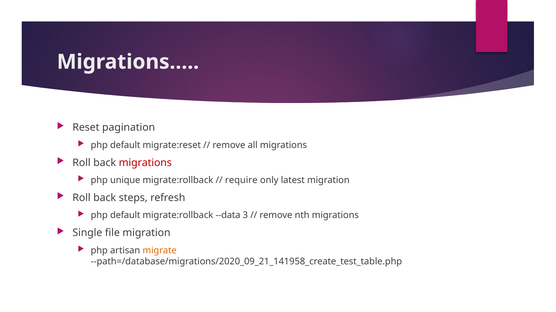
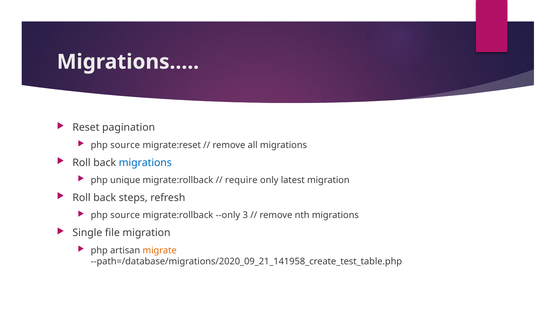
default: default -> source (125, 145)
migrations colour: red -> blue (145, 163)
default: default -> source (125, 216)
--data: --data -> --only (228, 216)
